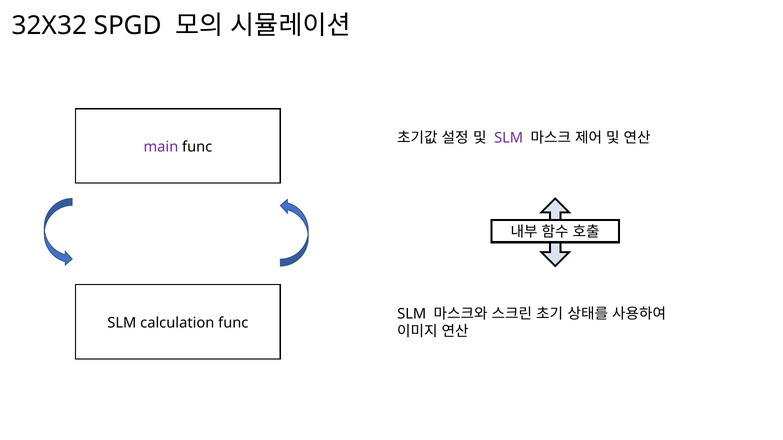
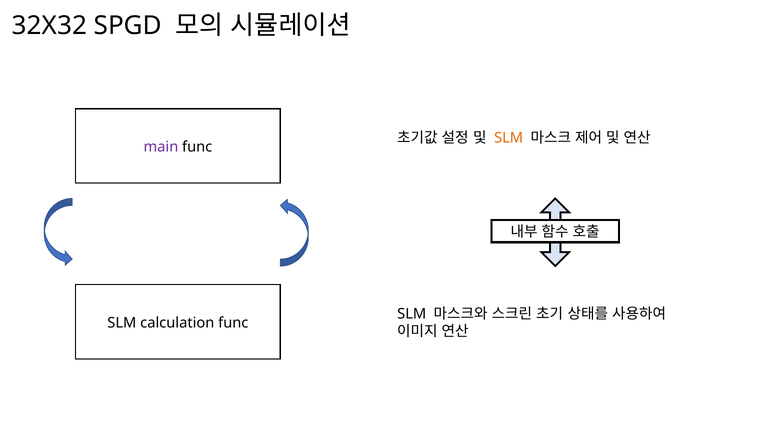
SLM colour: purple -> orange (509, 138)
